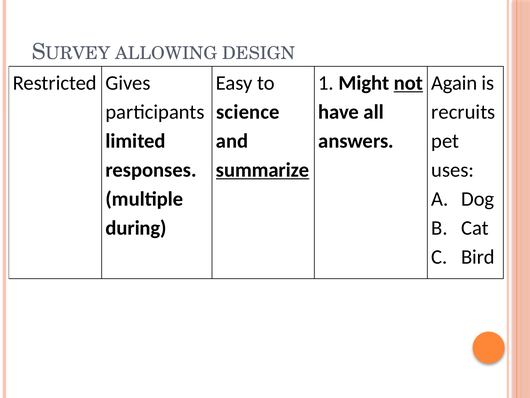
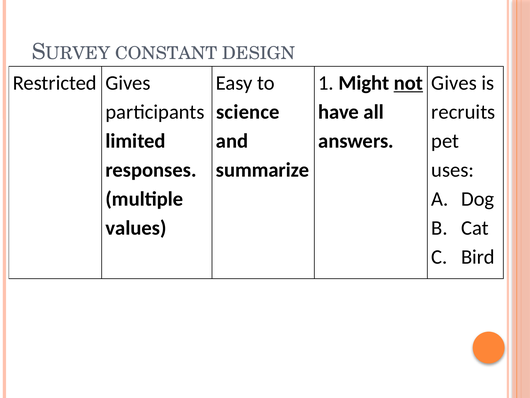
ALLOWING: ALLOWING -> CONSTANT (166, 53)
Again: Again -> Gives (454, 83)
summarize underline: present -> none (263, 170)
during: during -> values (136, 228)
